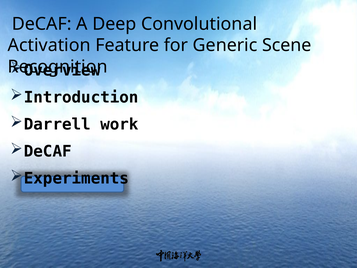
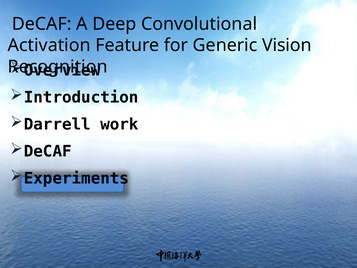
Scene: Scene -> Vision (287, 45)
